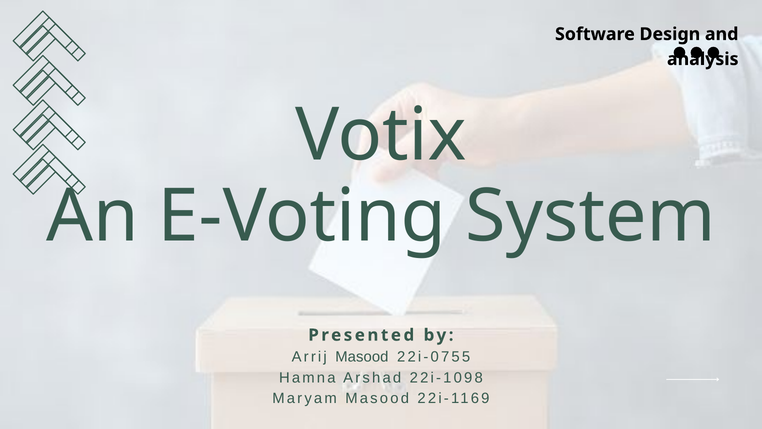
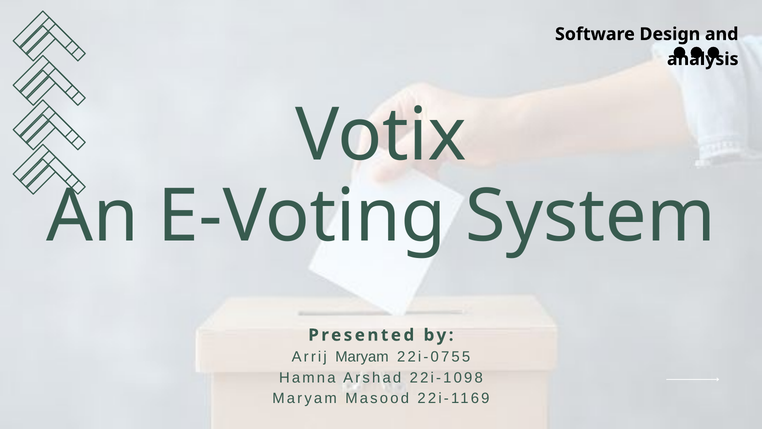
Arrij Masood: Masood -> Maryam (362, 357)
